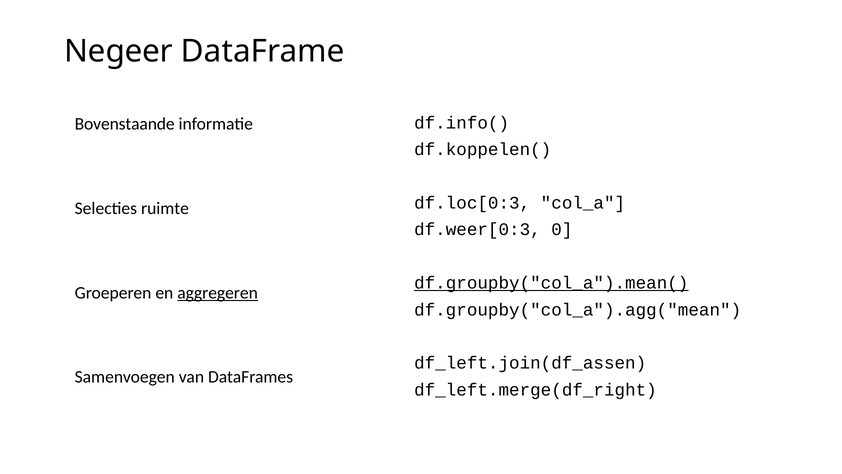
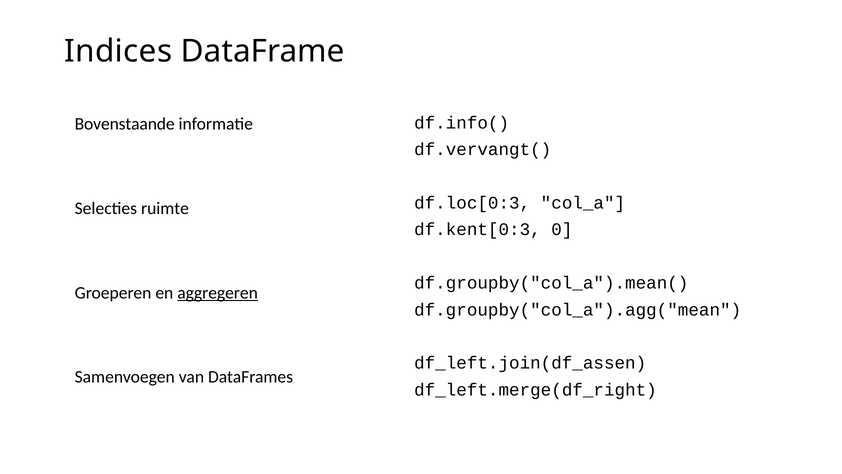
Negeer: Negeer -> Indices (118, 51)
df.koppelen(: df.koppelen( -> df.vervangt( (483, 149)
df.weer[0:3: df.weer[0:3 -> df.kent[0:3 (477, 230)
df.groupby("col_a").mean( underline: present -> none (551, 283)
